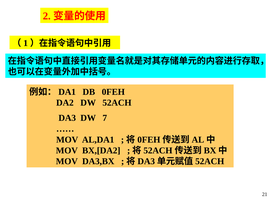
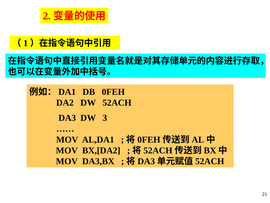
7: 7 -> 3 (105, 118)
